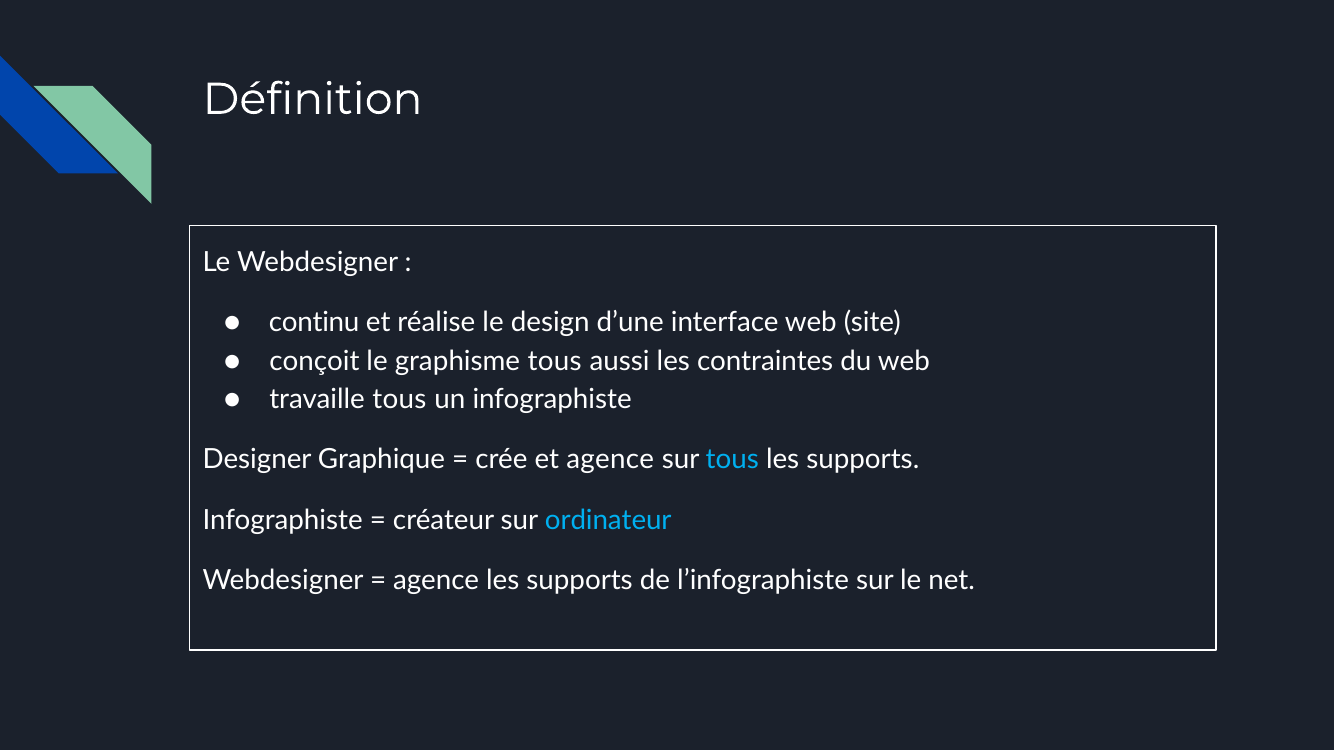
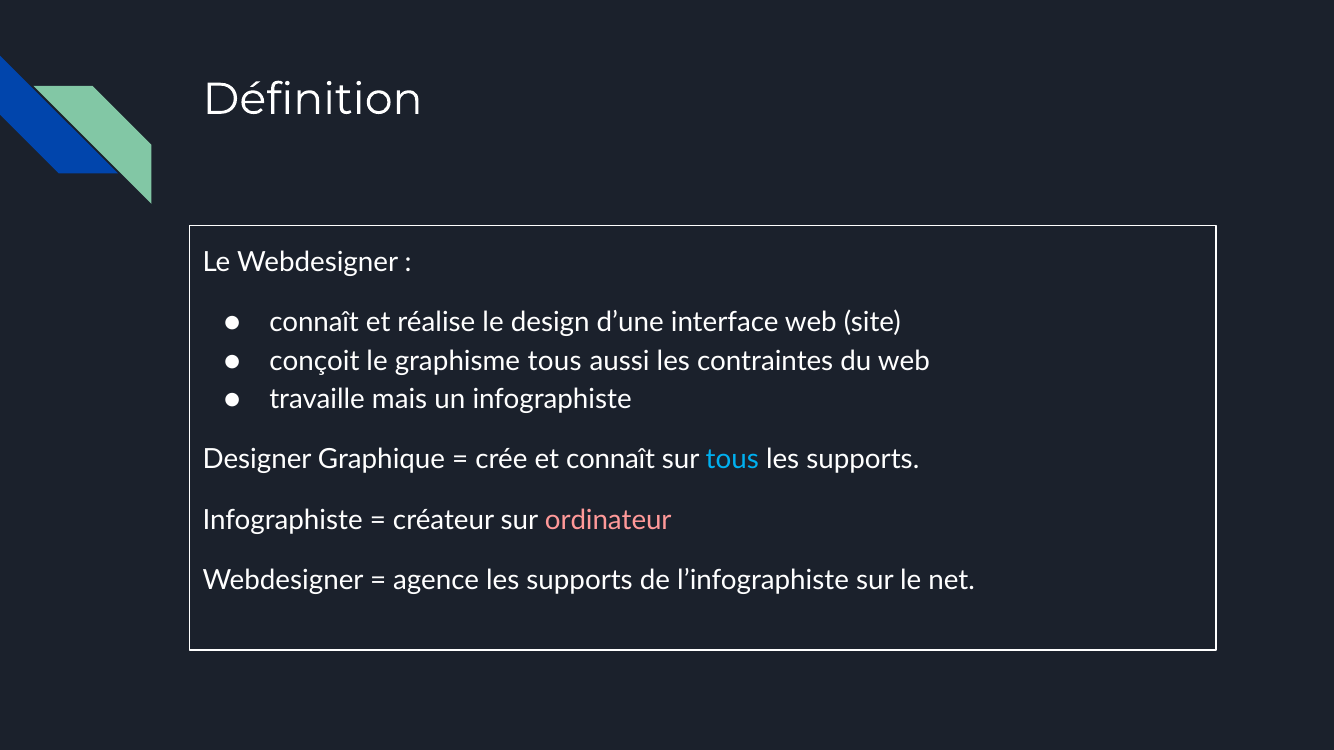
continu: continu -> connaît (314, 323)
travaille tous: tous -> mais (400, 399)
et agence: agence -> connaît (611, 460)
ordinateur colour: light blue -> pink (608, 521)
